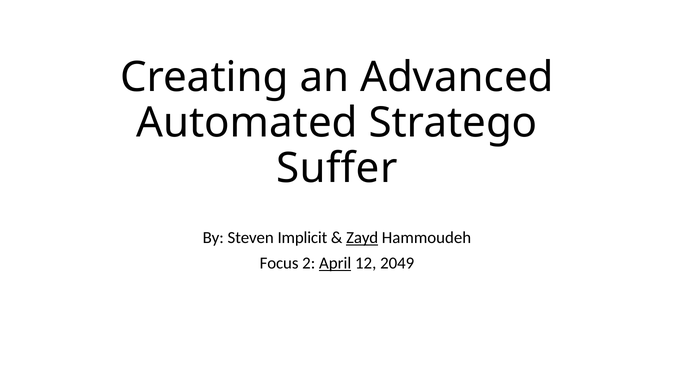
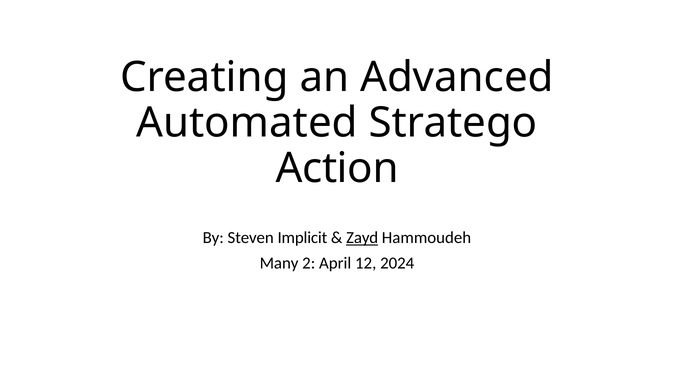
Suffer: Suffer -> Action (337, 168)
Focus: Focus -> Many (279, 263)
April underline: present -> none (335, 263)
2049: 2049 -> 2024 (397, 263)
